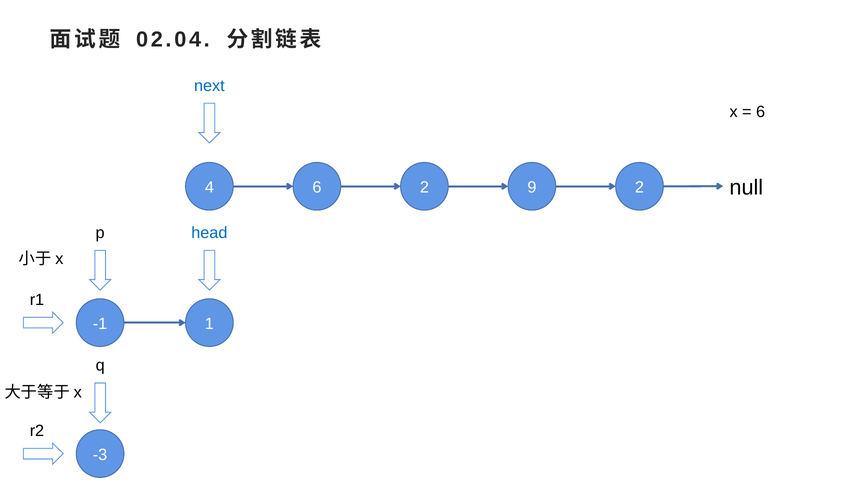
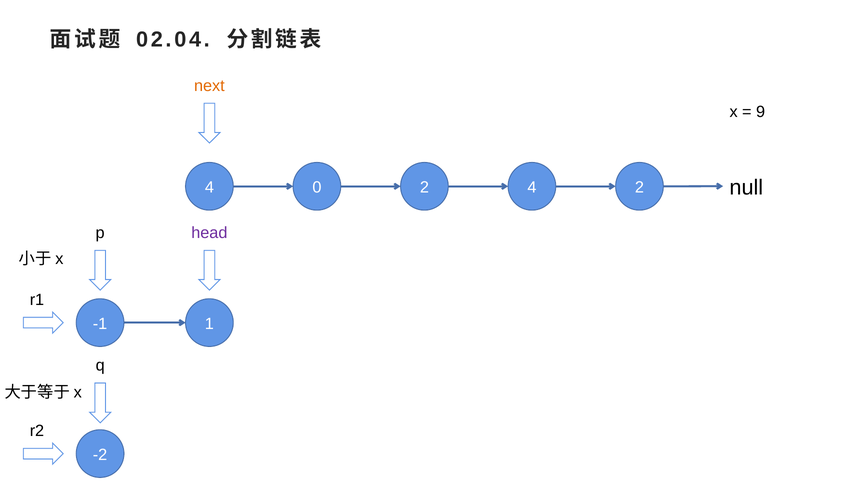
next colour: blue -> orange (209, 86)
6: 6 -> 9 (761, 112)
4 6: 6 -> 0 (317, 187)
2 9: 9 -> 4 (532, 187)
head colour: blue -> purple (209, 233)
-3: -3 -> -2 (100, 455)
